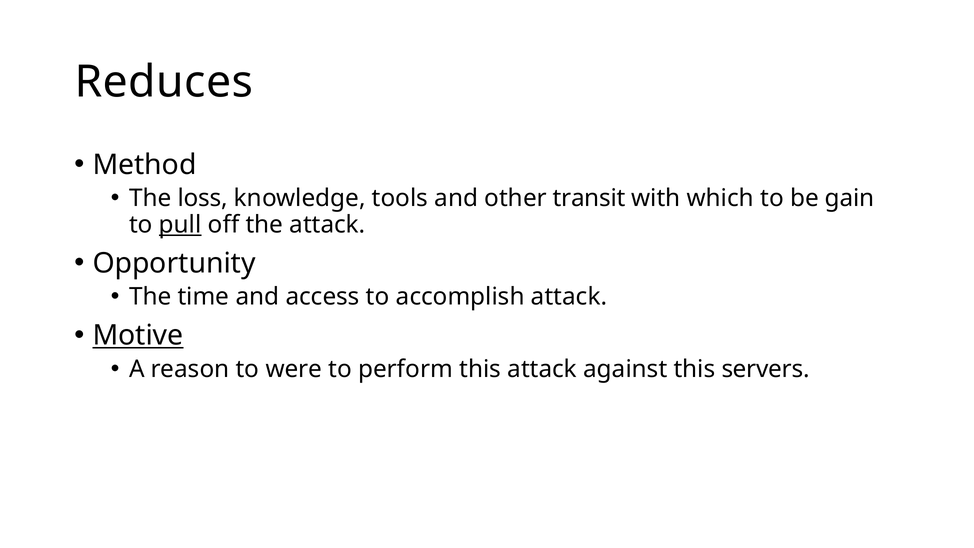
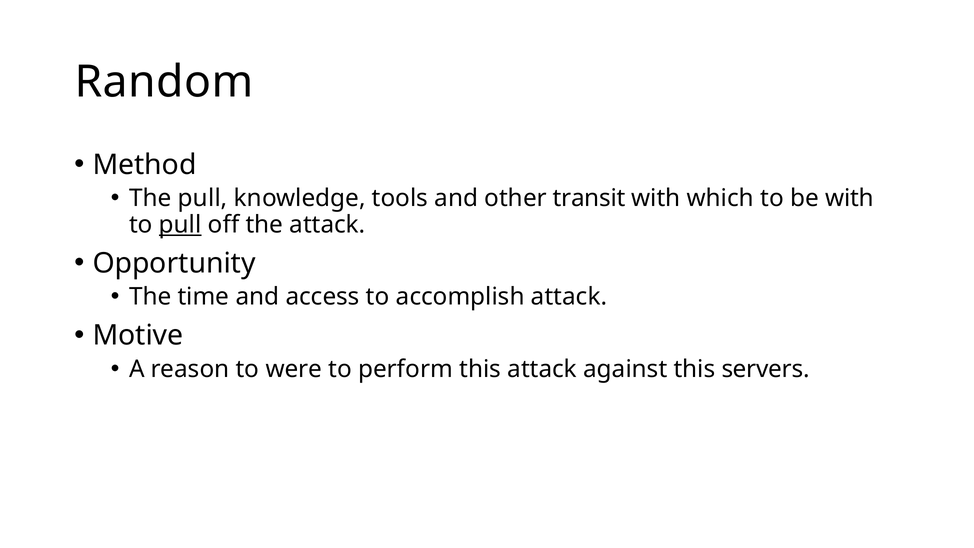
Reduces: Reduces -> Random (164, 82)
The loss: loss -> pull (203, 198)
be gain: gain -> with (850, 198)
Motive underline: present -> none (138, 335)
